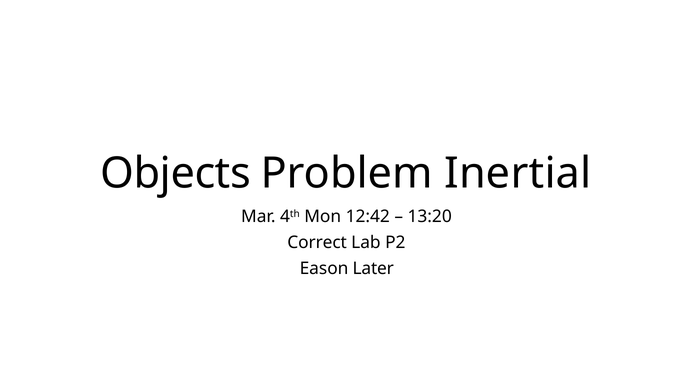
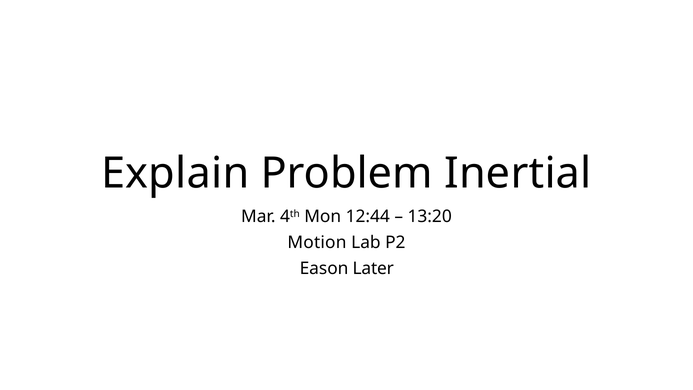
Objects: Objects -> Explain (175, 173)
12:42: 12:42 -> 12:44 (368, 217)
Correct: Correct -> Motion (317, 243)
